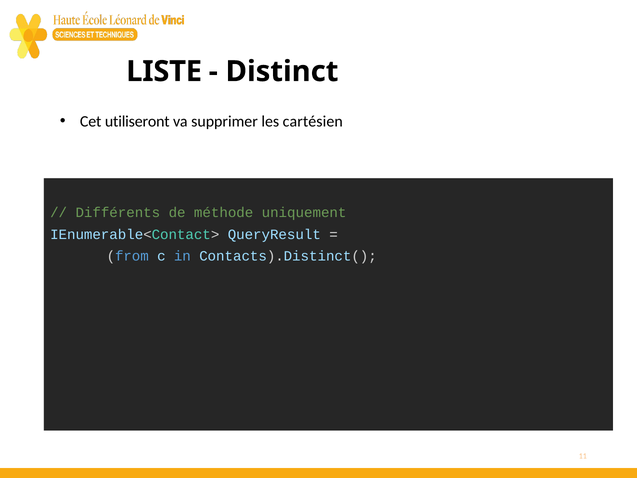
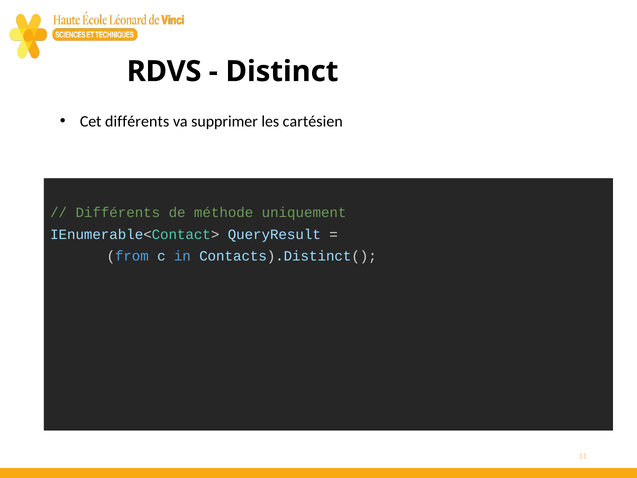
LISTE: LISTE -> RDVS (164, 71)
Cet utiliseront: utiliseront -> différents (137, 121)
